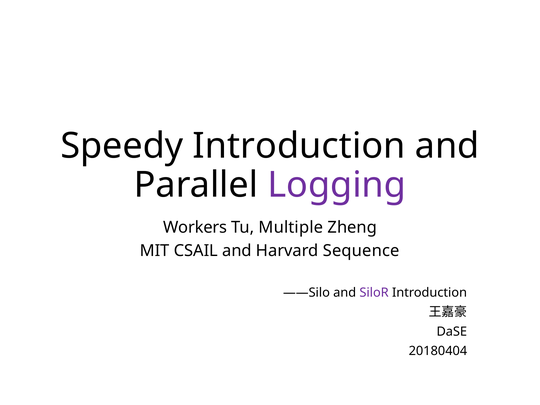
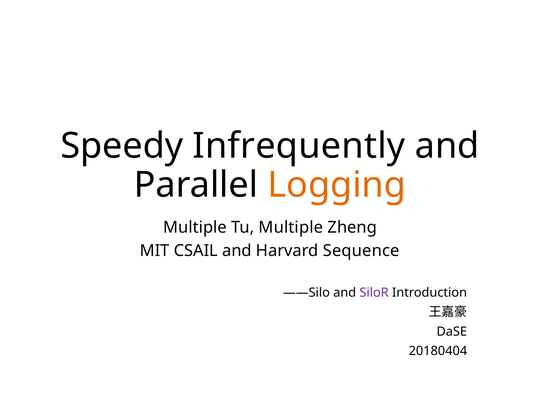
Speedy Introduction: Introduction -> Infrequently (299, 146)
Logging colour: purple -> orange (337, 185)
Workers: Workers -> Multiple (195, 227)
